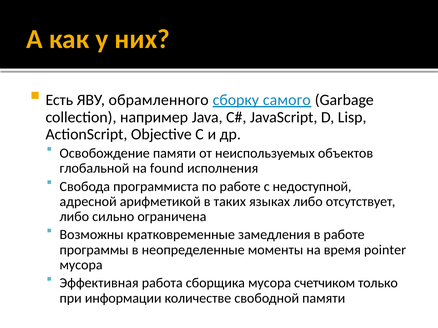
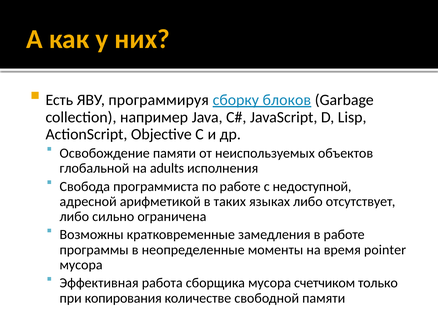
обрамленного: обрамленного -> программируя (159, 100)
самого: самого -> блоков (287, 100)
found: found -> adults (167, 169)
информации: информации -> копирования (123, 299)
